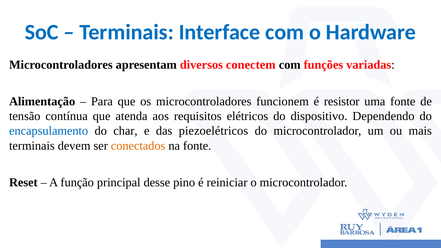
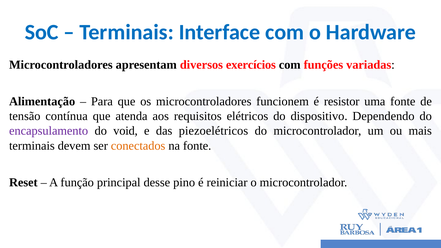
conectem: conectem -> exercícios (251, 65)
encapsulamento colour: blue -> purple (49, 131)
char: char -> void (126, 131)
